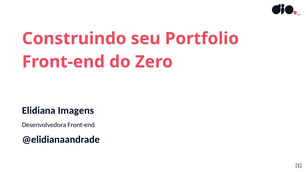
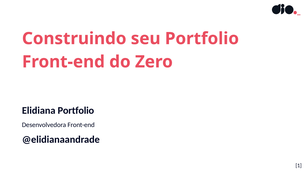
Elidiana Imagens: Imagens -> Portfolio (76, 111)
